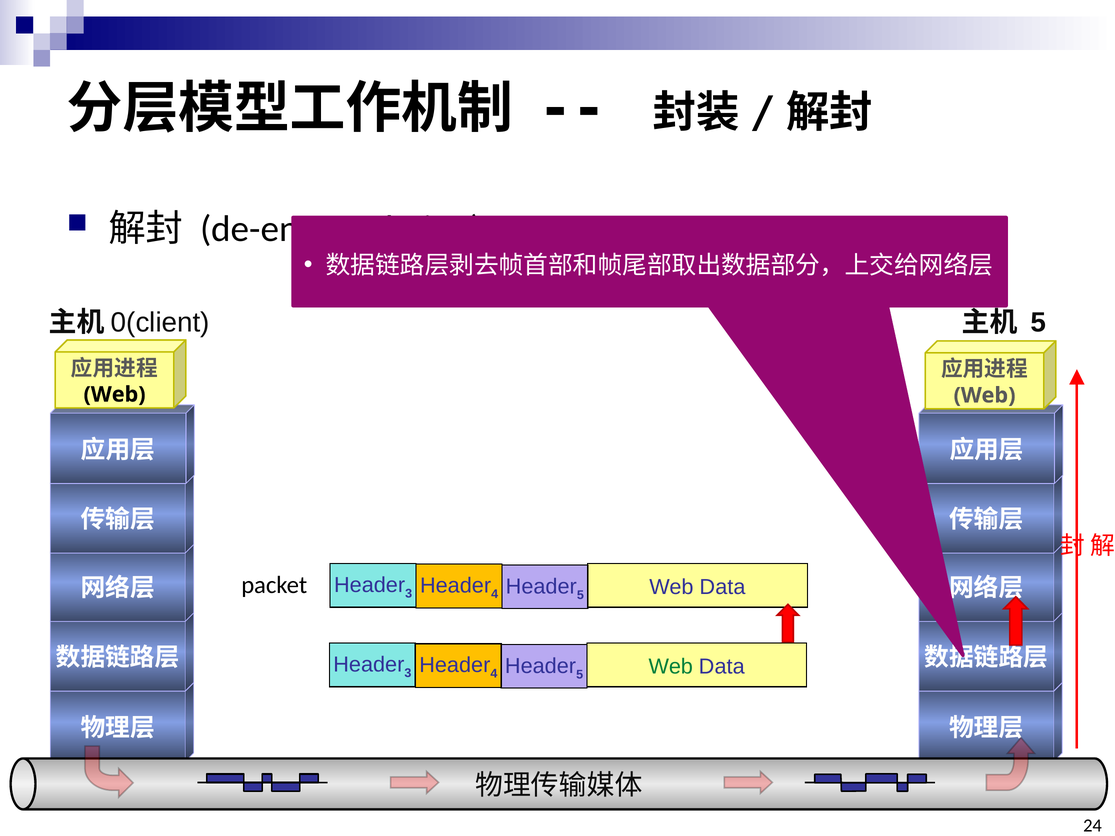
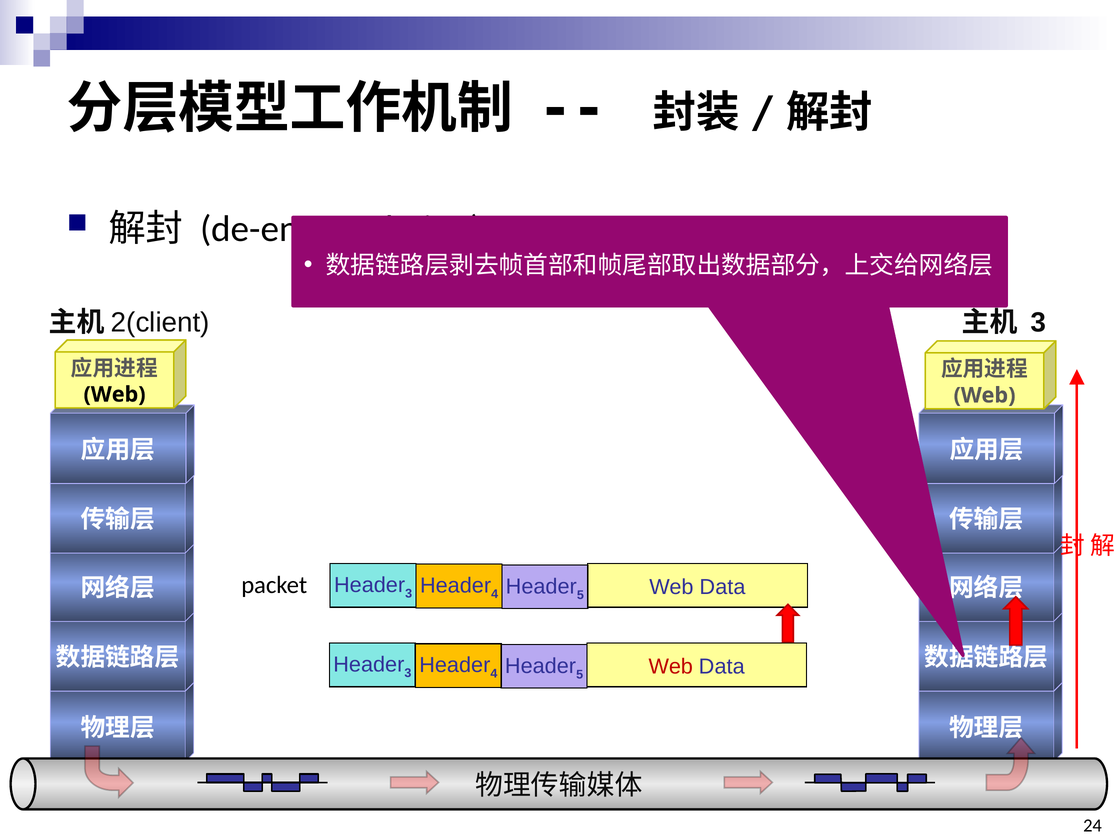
0(client: 0(client -> 2(client (160, 323)
5: 5 -> 3 (1038, 323)
Web colour: green -> red (671, 667)
